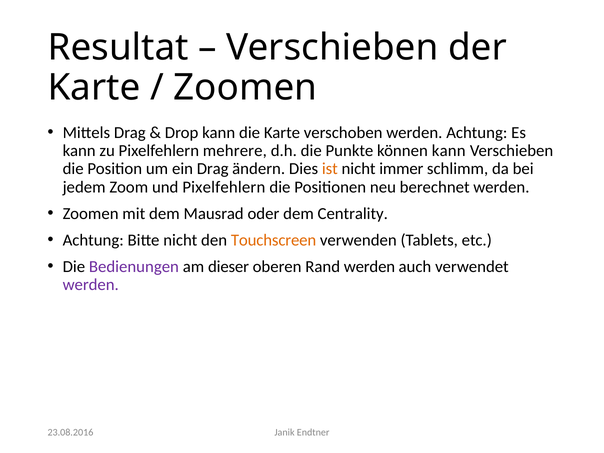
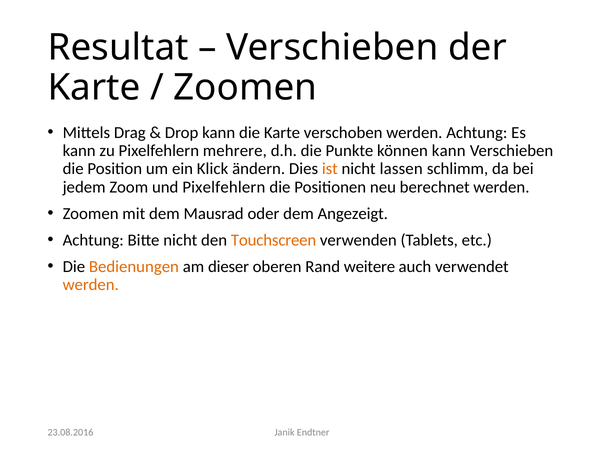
ein Drag: Drag -> Klick (213, 169)
immer: immer -> lassen (401, 169)
Centrality: Centrality -> Angezeigt (353, 214)
Bedienungen colour: purple -> orange (134, 267)
Rand werden: werden -> weitere (369, 267)
werden colour: purple -> orange (91, 285)
